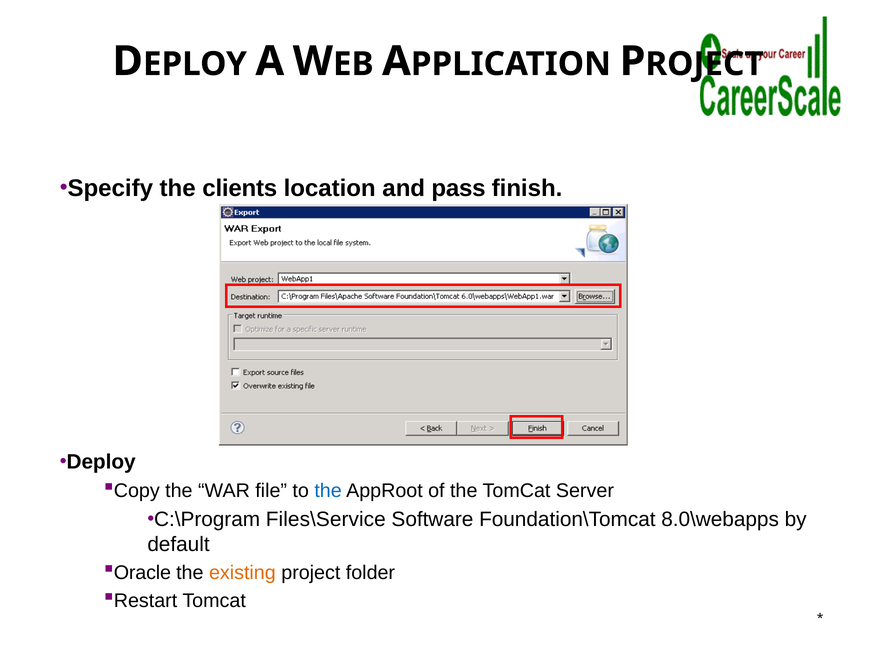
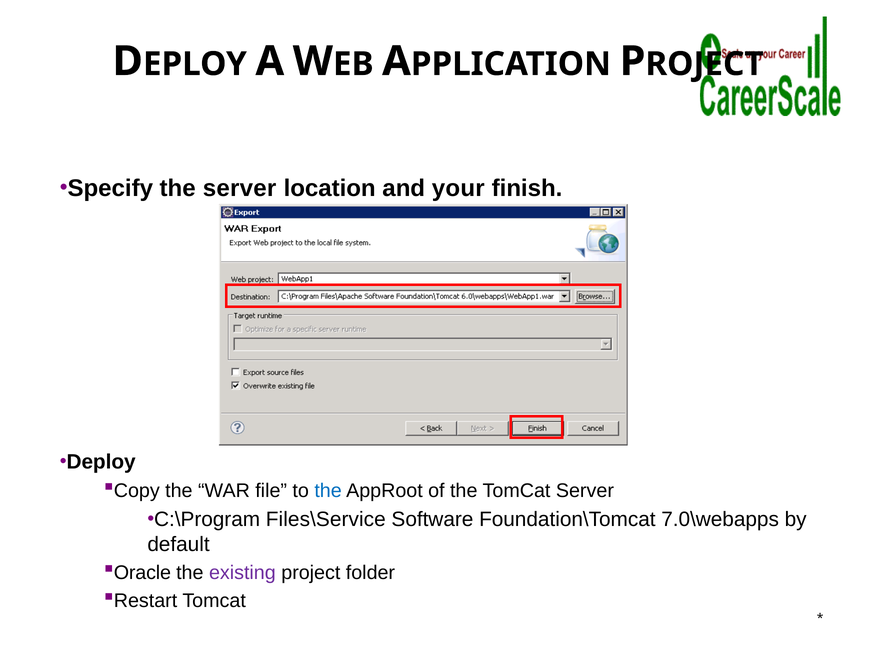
the clients: clients -> server (240, 188)
pass: pass -> your (458, 188)
8.0\webapps: 8.0\webapps -> 7.0\webapps (720, 519)
existing colour: orange -> purple (242, 573)
